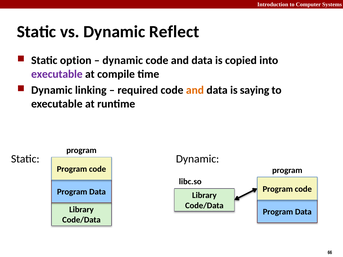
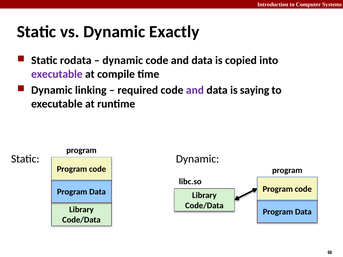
Reflect: Reflect -> Exactly (174, 32)
option: option -> rodata (76, 60)
and colour: orange -> purple (195, 90)
